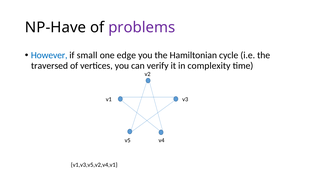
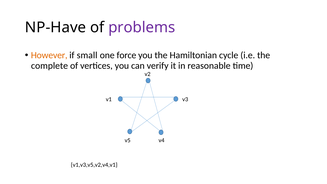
However colour: blue -> orange (49, 55)
edge: edge -> force (126, 55)
traversed: traversed -> complete (50, 66)
complexity: complexity -> reasonable (209, 66)
